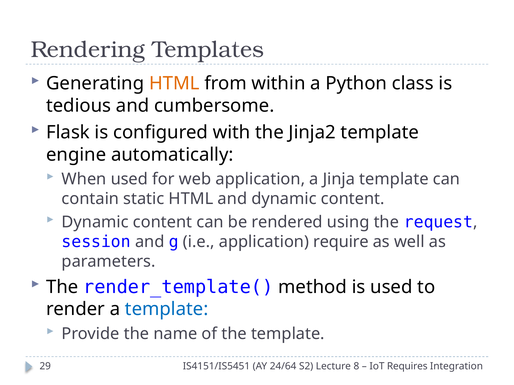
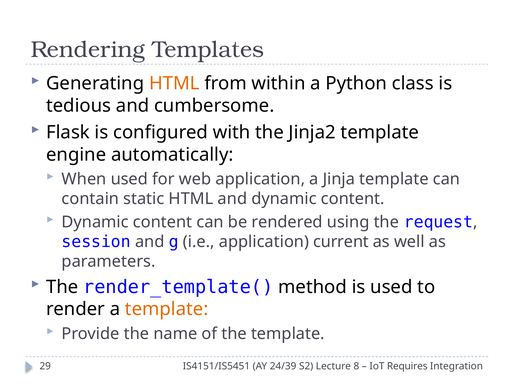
require: require -> current (341, 242)
template colour: blue -> orange (167, 310)
24/64: 24/64 -> 24/39 (283, 367)
